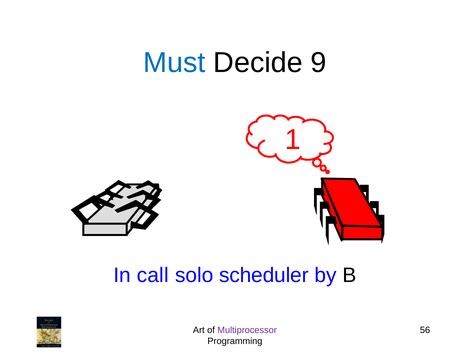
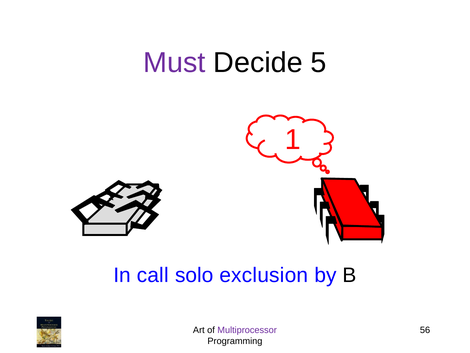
Must colour: blue -> purple (174, 63)
9: 9 -> 5 (319, 63)
scheduler: scheduler -> exclusion (264, 275)
